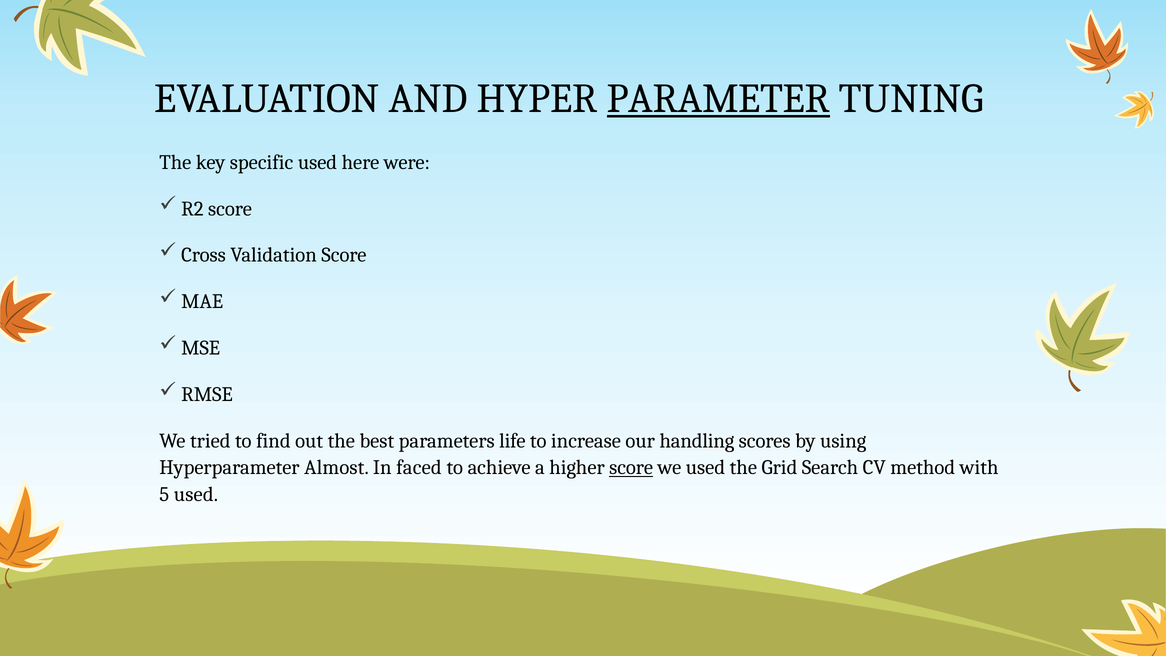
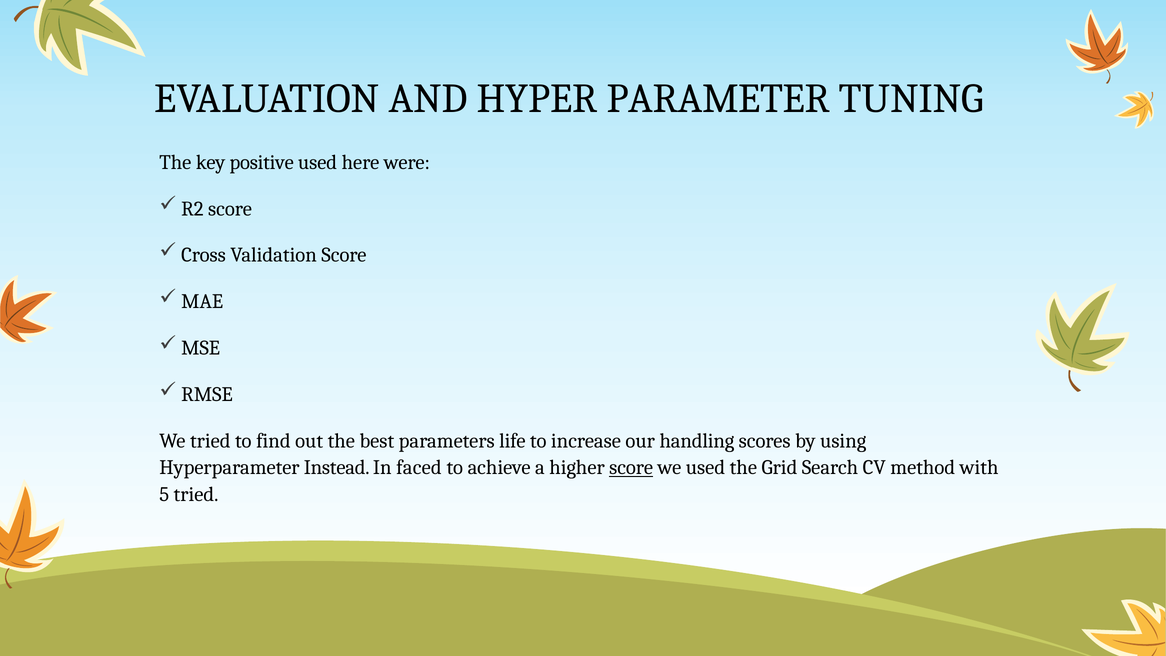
PARAMETER underline: present -> none (718, 99)
specific: specific -> positive (262, 162)
Almost: Almost -> Instead (337, 468)
5 used: used -> tried (196, 494)
